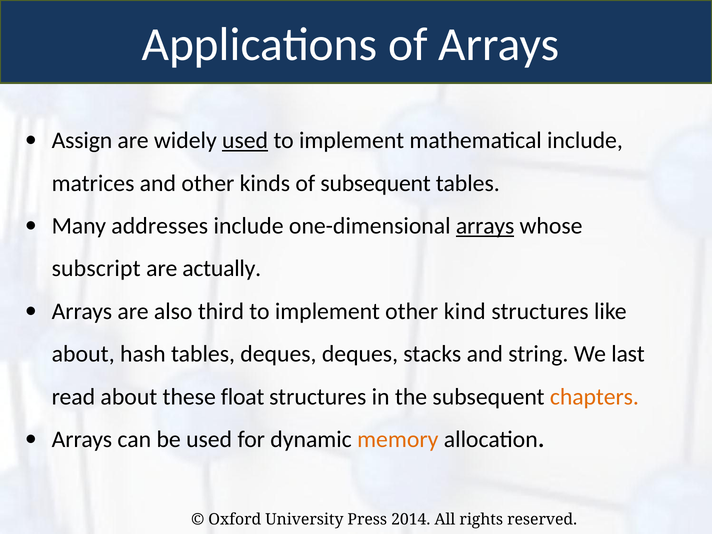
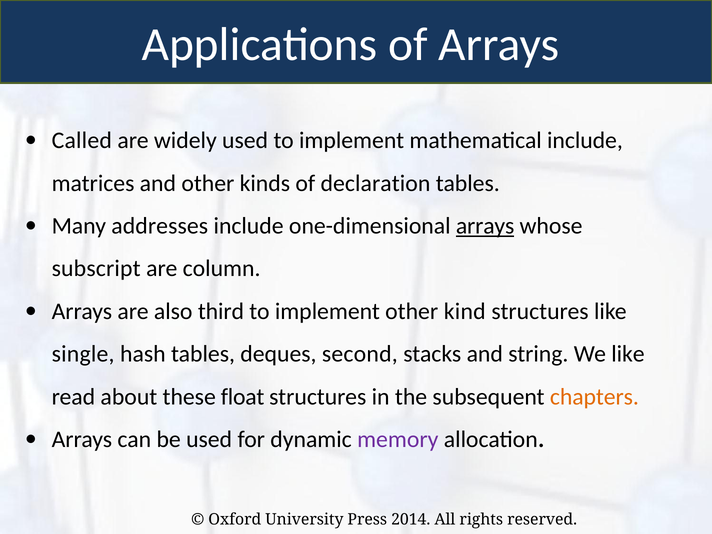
Assign: Assign -> Called (82, 140)
used underline: present -> none (245, 140)
of subsequent: subsequent -> declaration (375, 183)
actually: actually -> column (222, 269)
about: about -> single (83, 354)
deques deques: deques -> second (360, 354)
We last: last -> like (628, 354)
memory colour: orange -> purple (398, 440)
